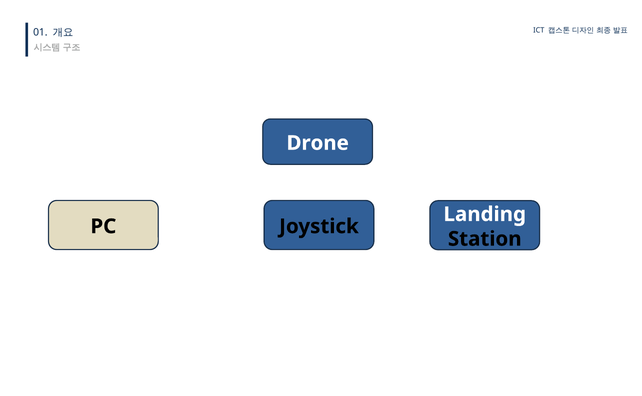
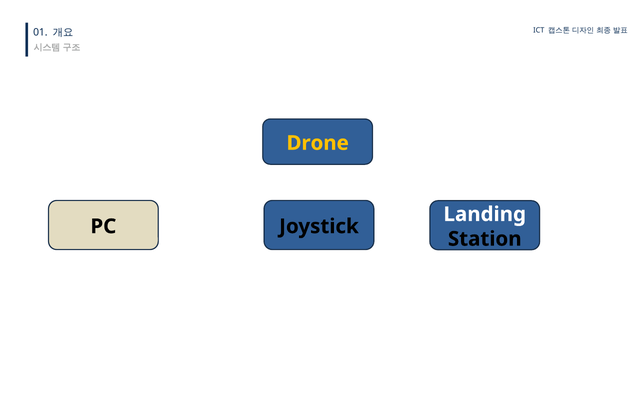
Drone colour: white -> yellow (318, 143)
